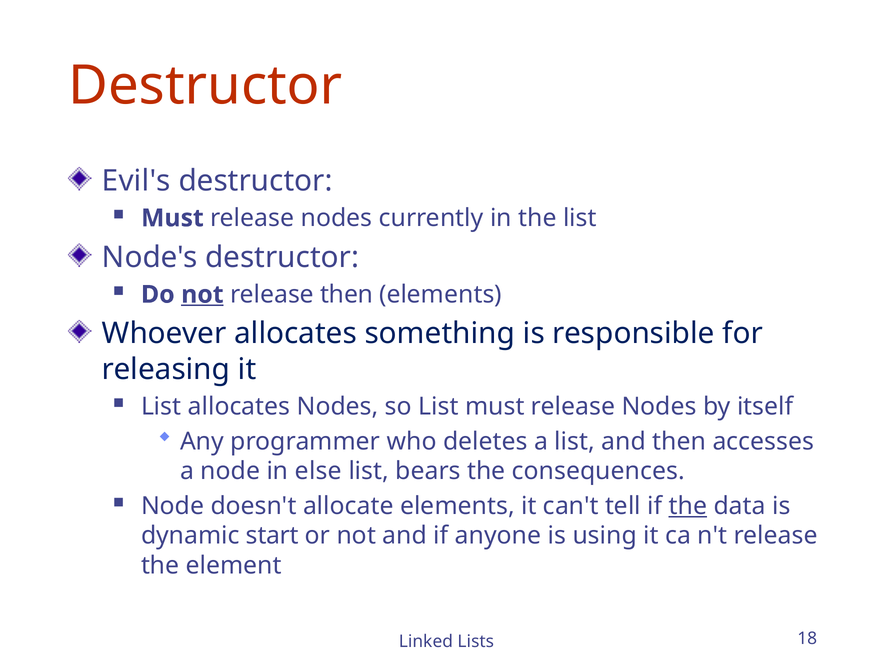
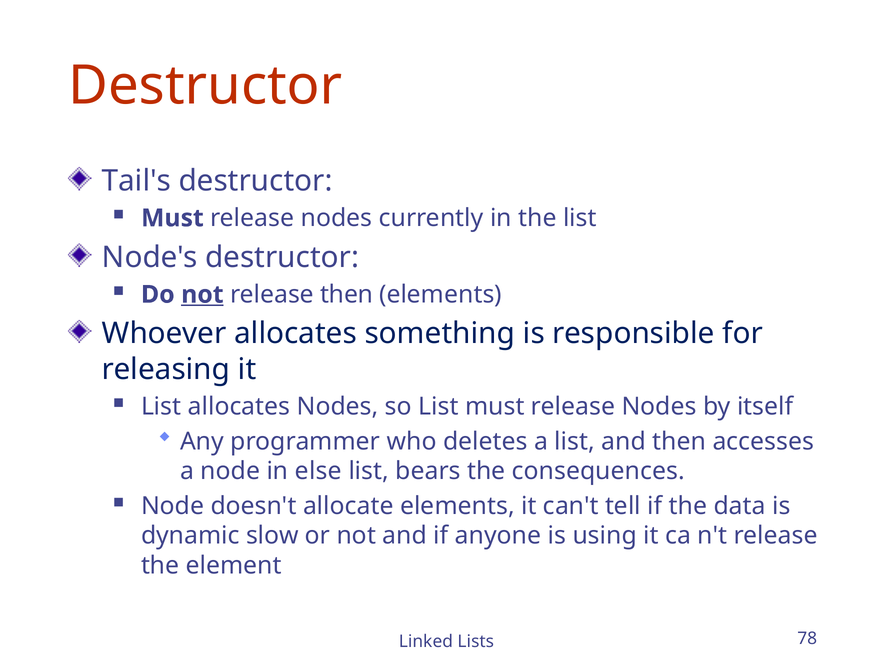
Evil's: Evil's -> Tail's (136, 181)
the underline: present -> none (688, 506)
start: start -> slow (272, 536)
18: 18 -> 78 (807, 638)
